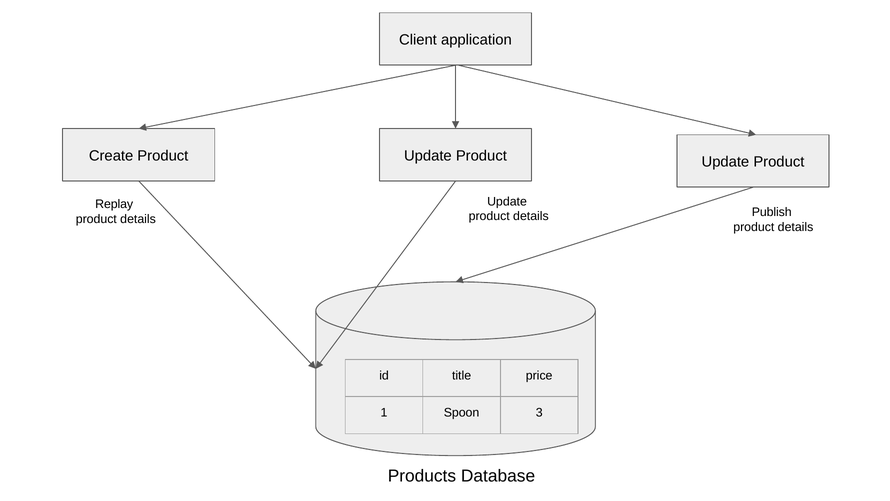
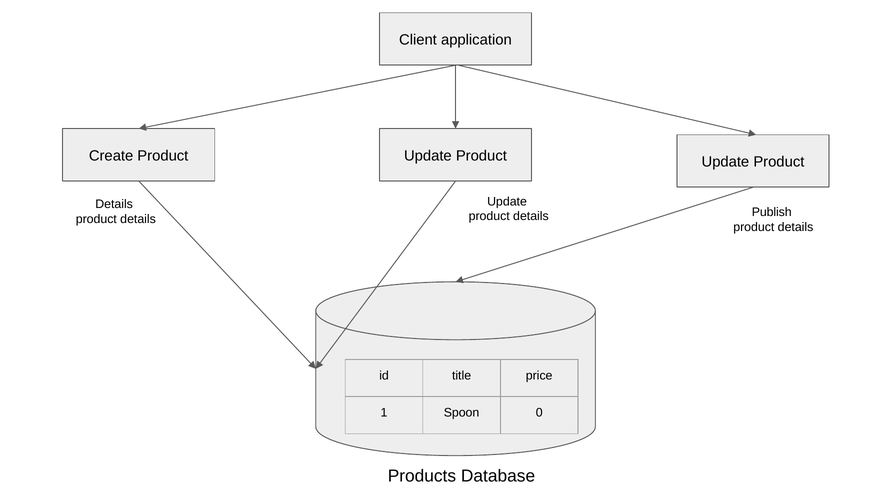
Replay: Replay -> Details (114, 204)
3: 3 -> 0 (539, 412)
